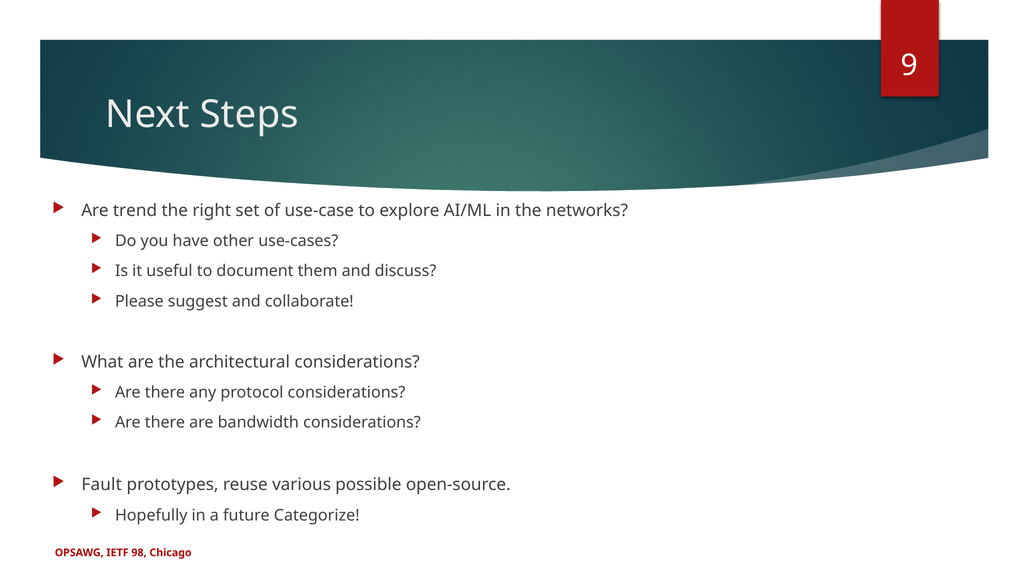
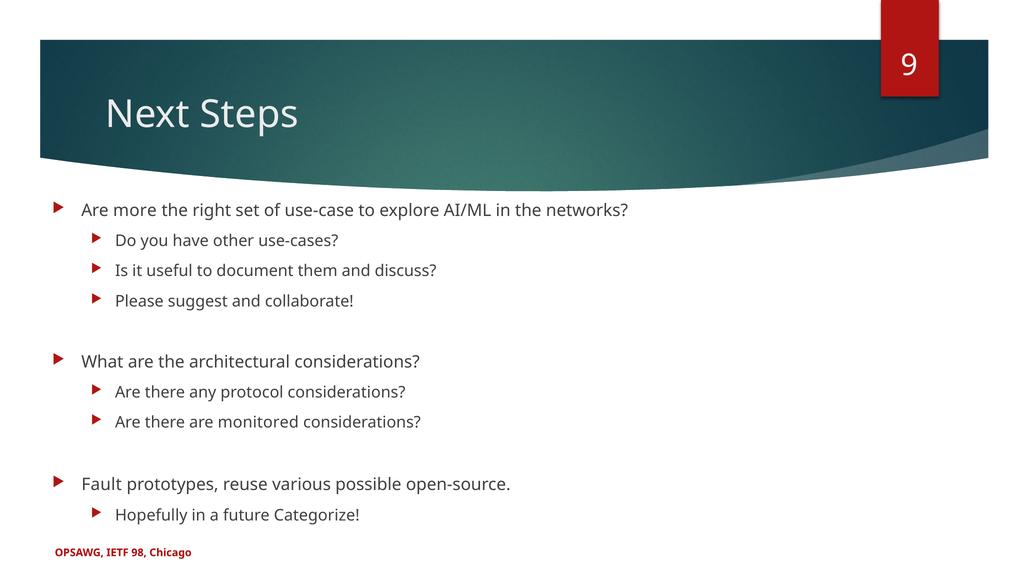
trend: trend -> more (135, 210)
bandwidth: bandwidth -> monitored (258, 422)
